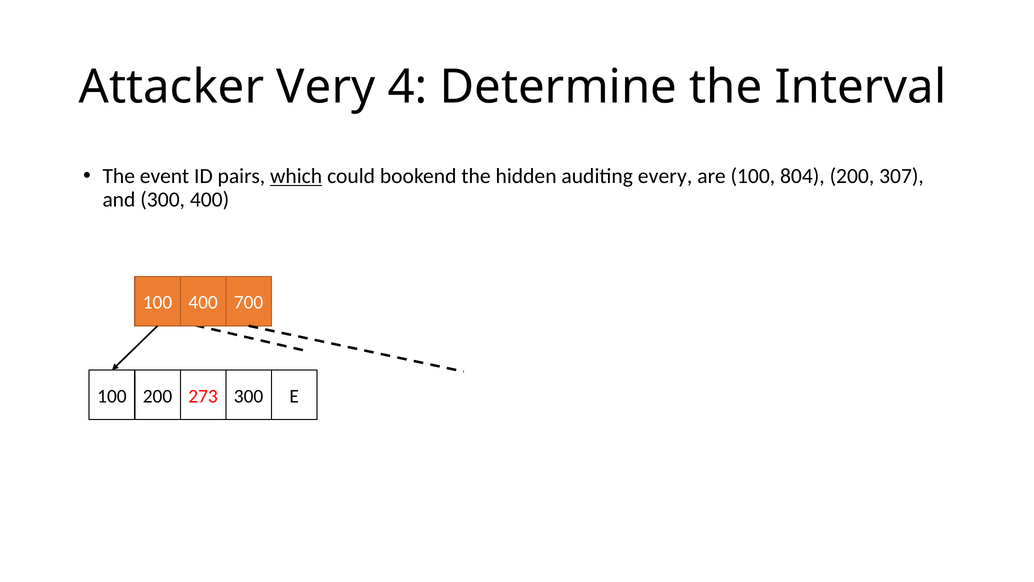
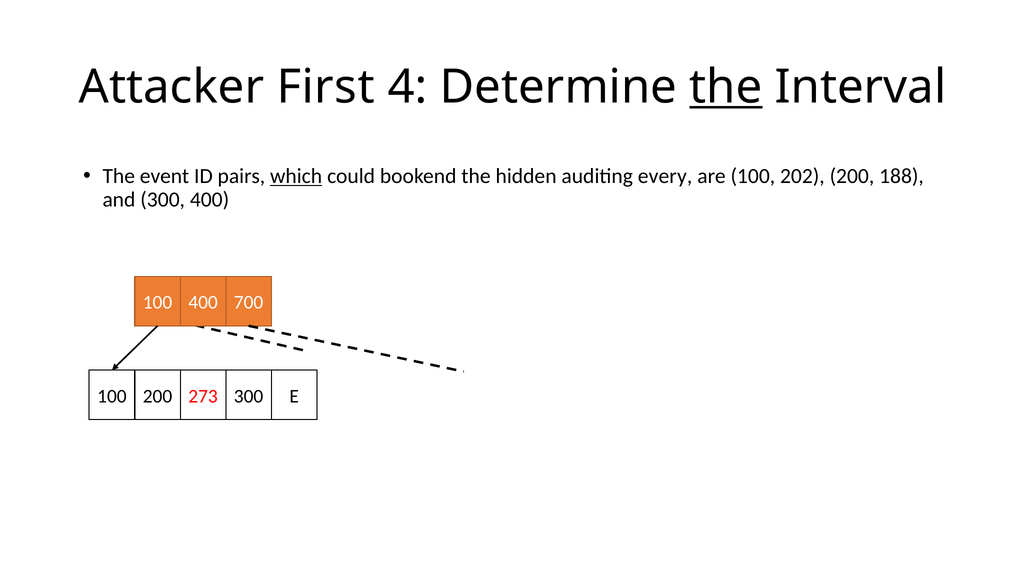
Very: Very -> First (326, 87)
the underline: none -> present (726, 87)
804: 804 -> 202 (802, 176)
307: 307 -> 188 (902, 176)
